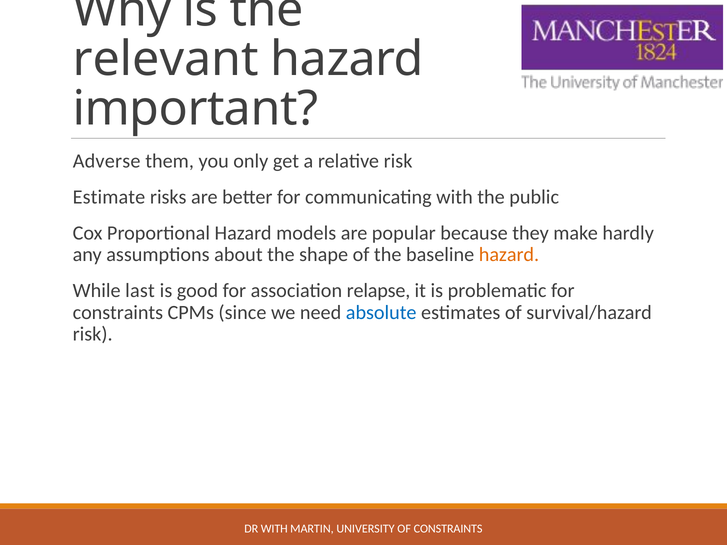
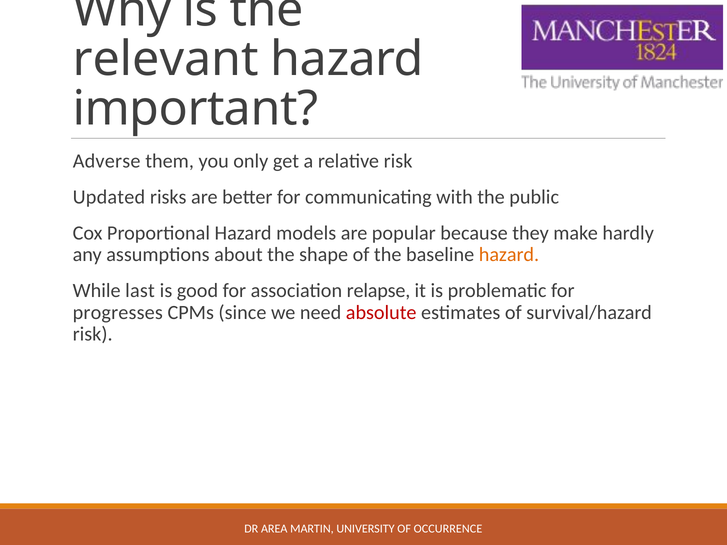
Estimate: Estimate -> Updated (109, 197)
constraints: constraints -> progresses (118, 313)
absolute colour: blue -> red (381, 313)
DR WITH: WITH -> AREA (274, 529)
OF CONSTRAINTS: CONSTRAINTS -> OCCURRENCE (448, 529)
